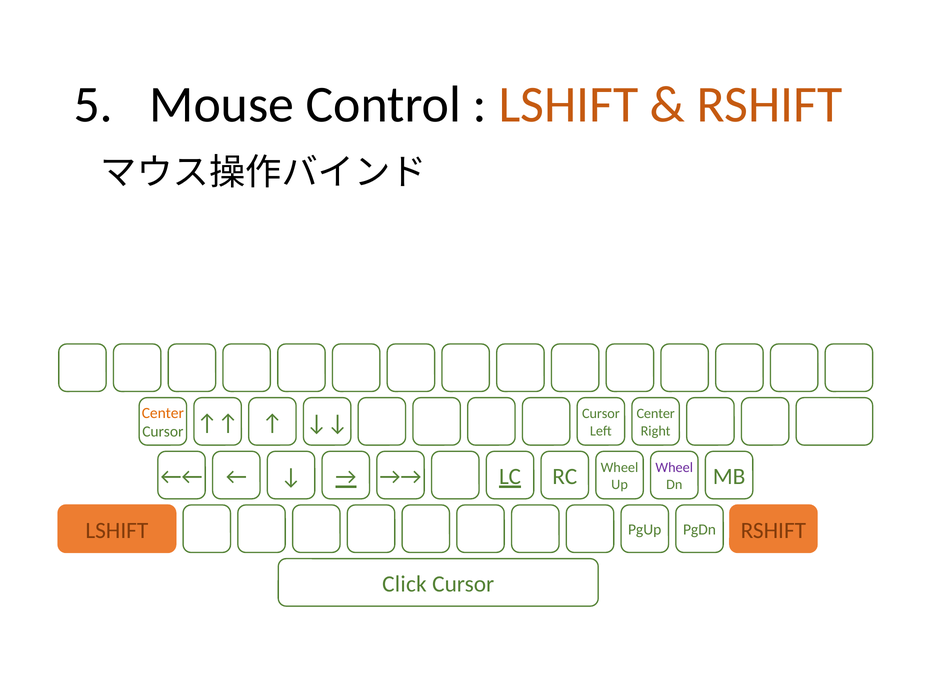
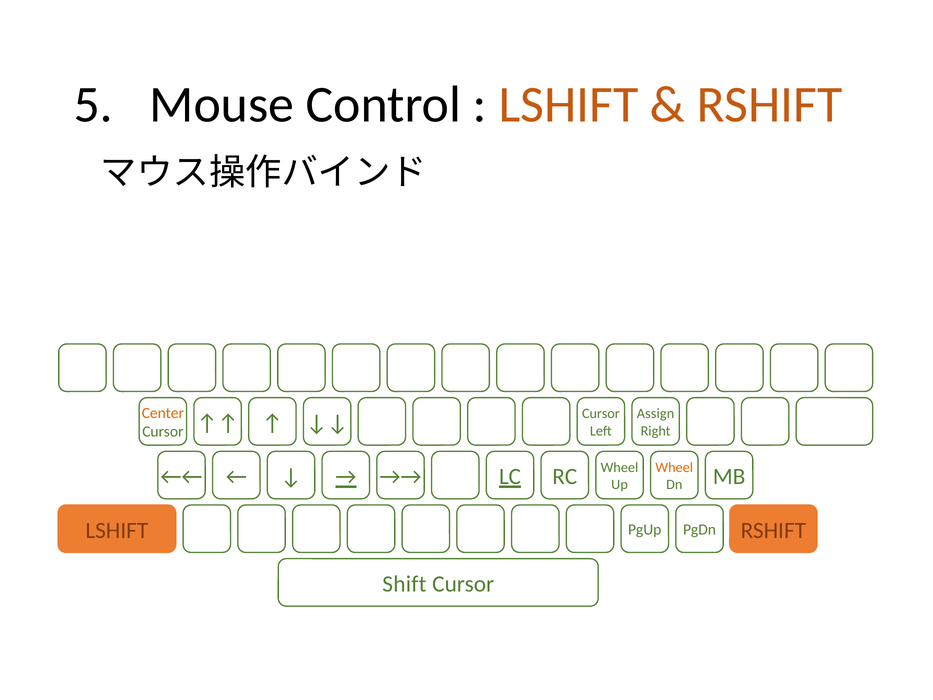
Center: Center -> Assign (656, 414)
Wheel colour: purple -> orange (674, 467)
Click: Click -> Shift (404, 584)
